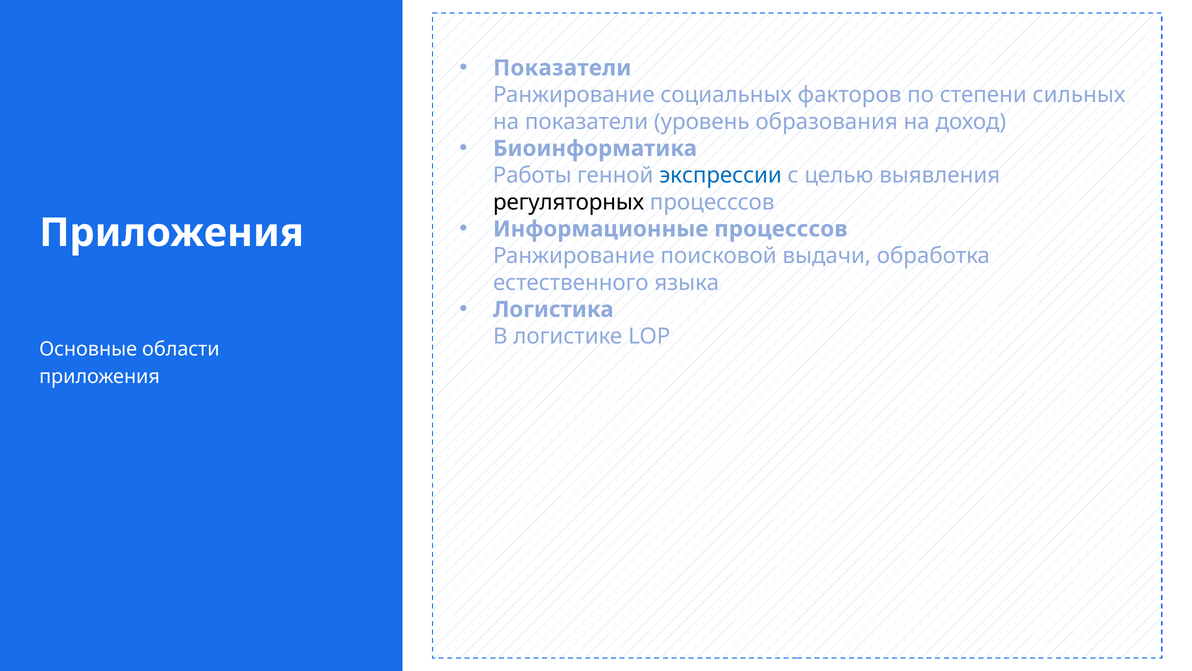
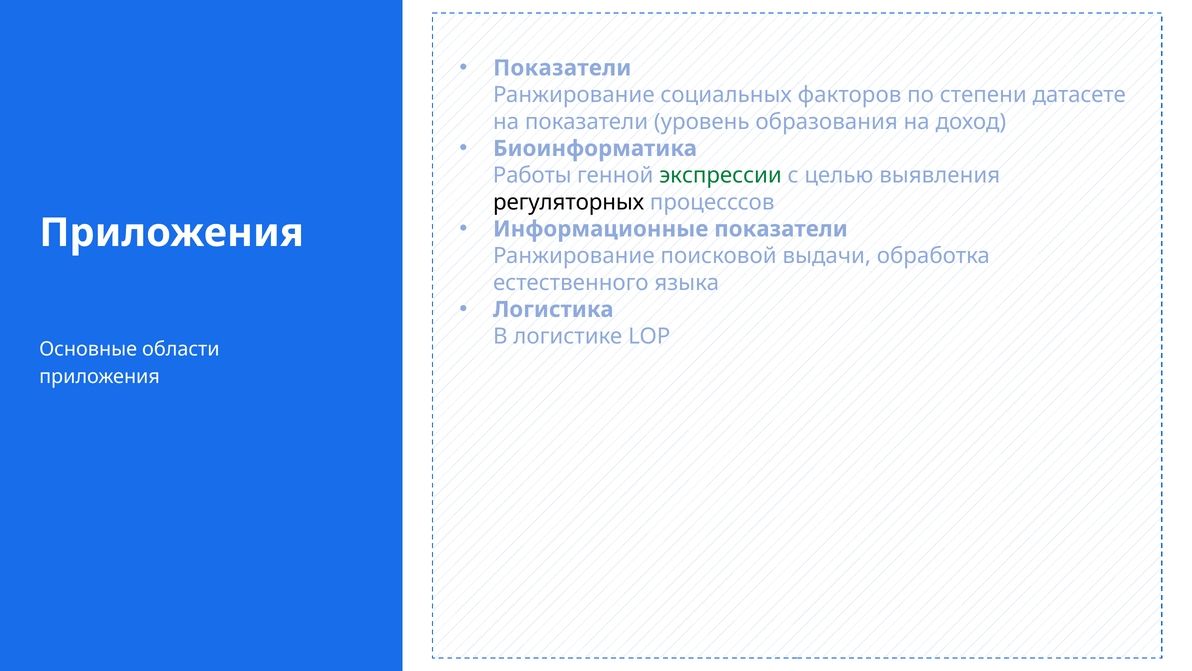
сильных: сильных -> датасете (1079, 95)
экспрессии colour: blue -> green (721, 175)
Информационные процесссов: процесссов -> показатели (781, 229)
